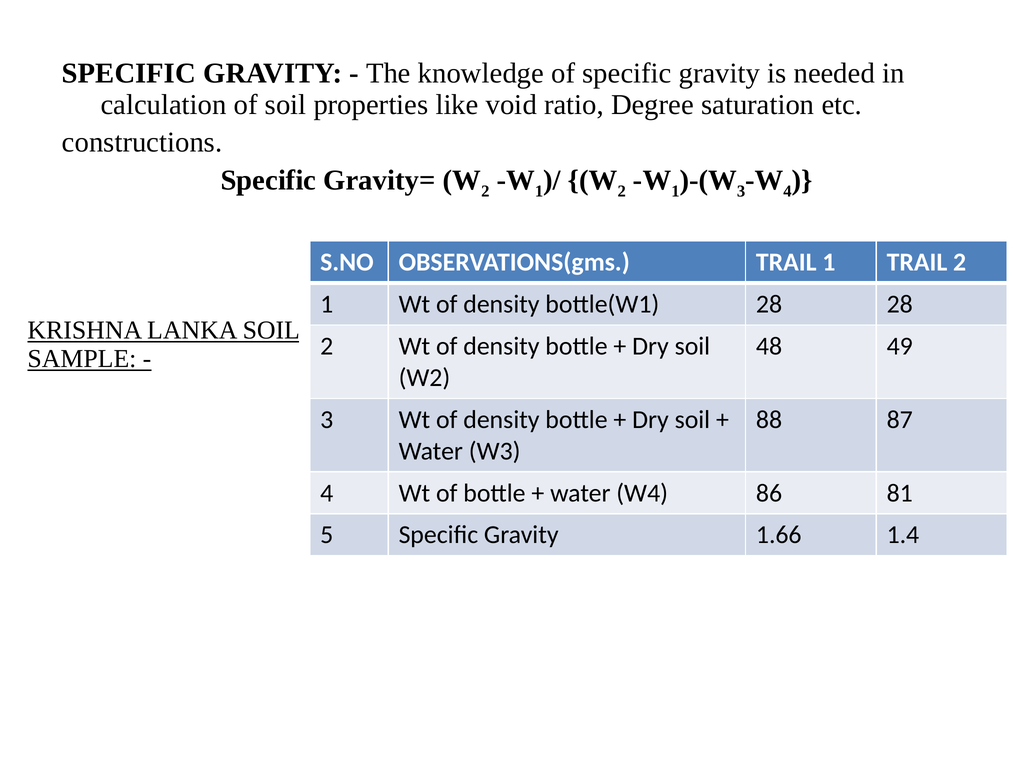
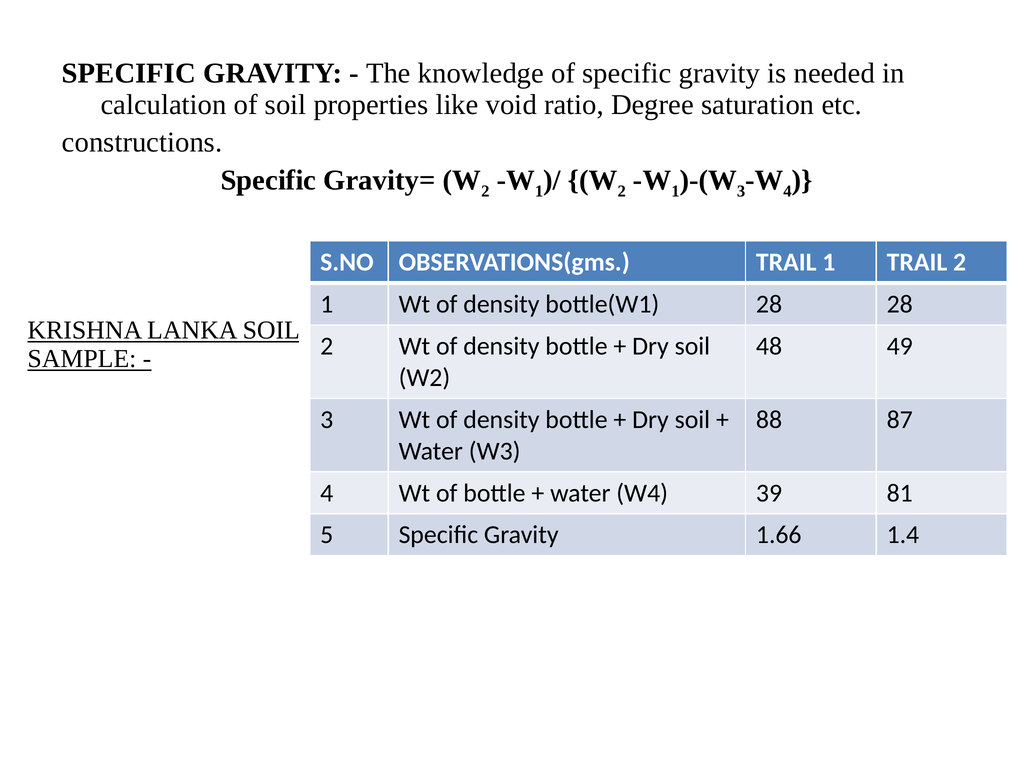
86: 86 -> 39 (769, 493)
